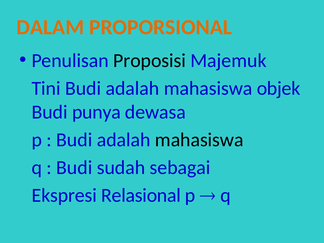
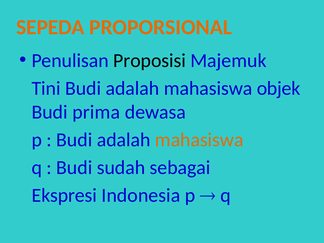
DALAM: DALAM -> SEPEDA (50, 27)
punya: punya -> prima (96, 112)
mahasiswa colour: black -> orange (199, 140)
Relasional: Relasional -> Indonesia (141, 195)
